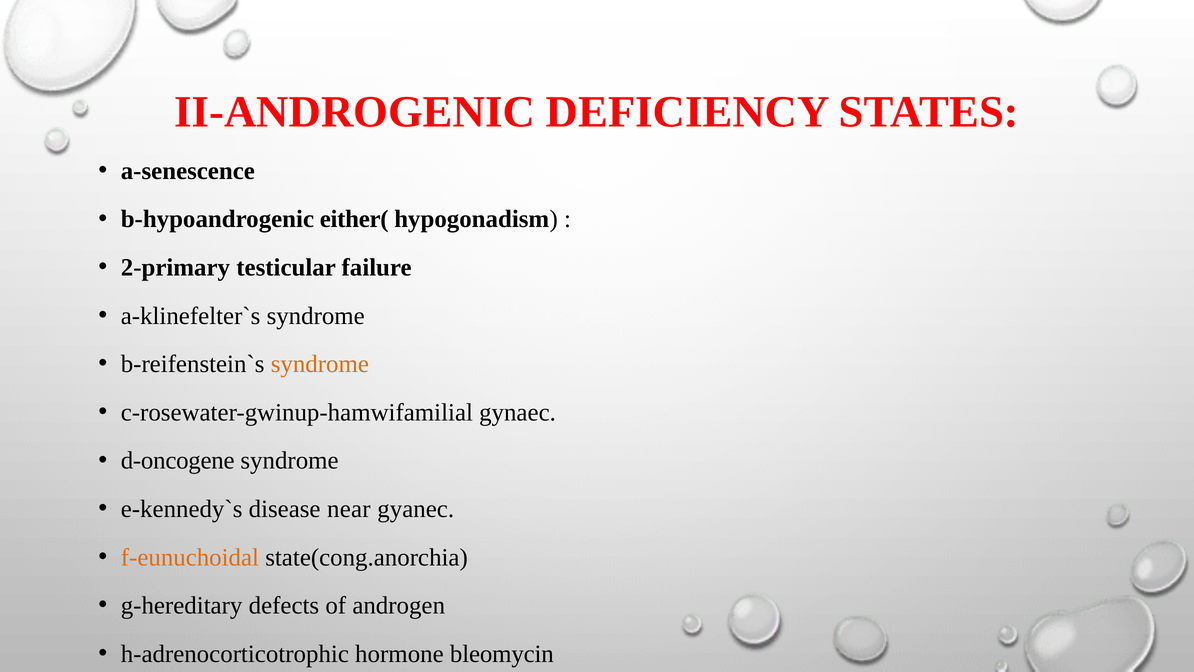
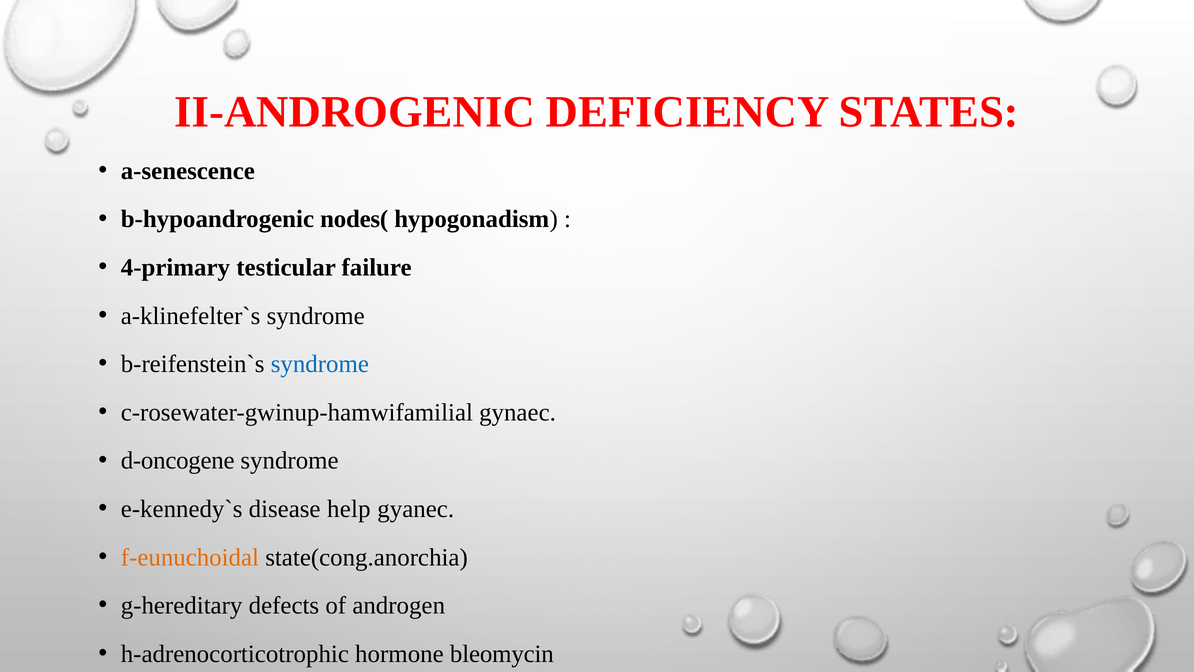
either(: either( -> nodes( (354, 219)
2-primary: 2-primary -> 4-primary (175, 267)
syndrome colour: orange -> blue (320, 364)
near: near -> help (349, 509)
